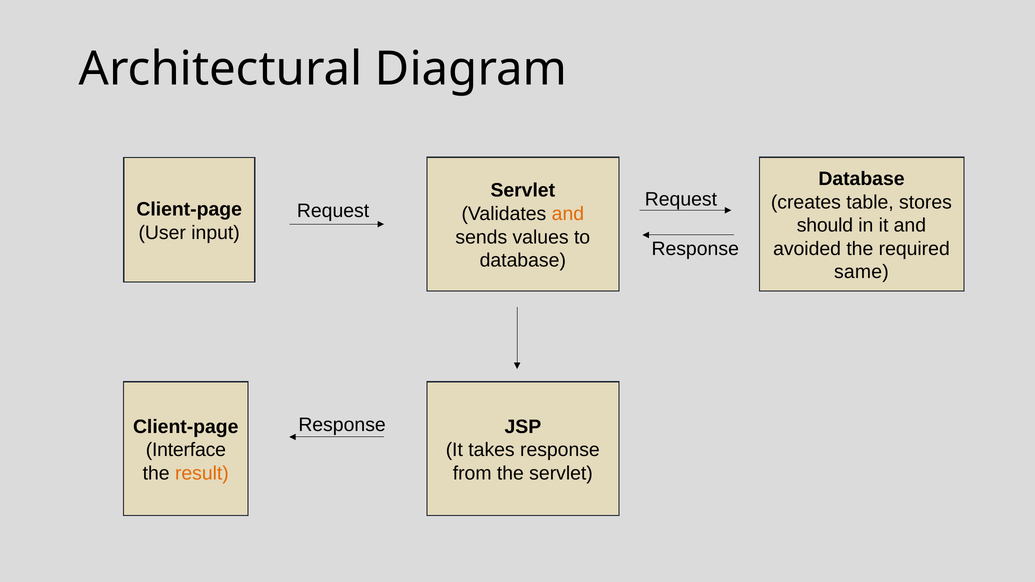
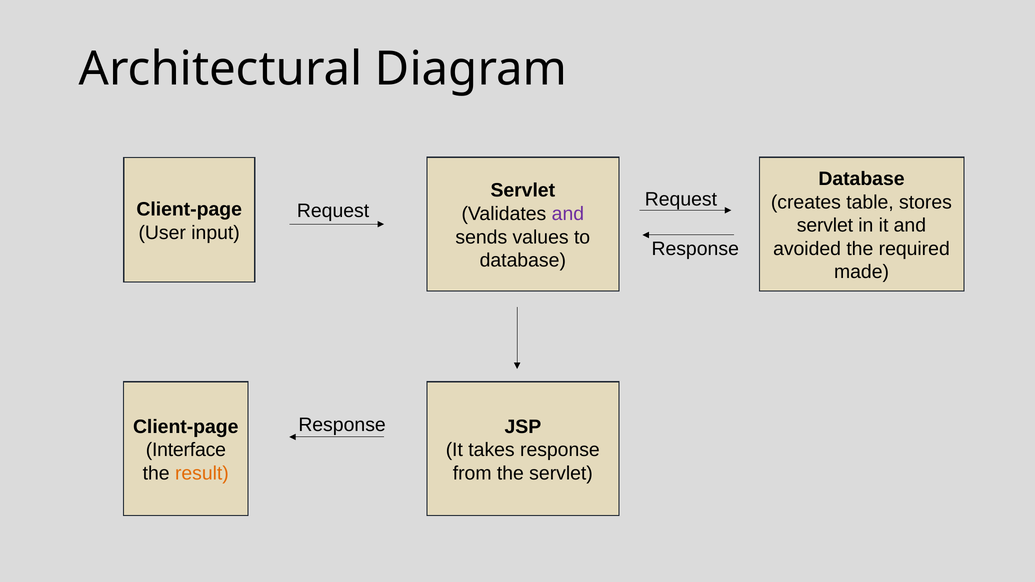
and colour: orange -> purple (568, 214)
should: should -> servlet (825, 226)
same: same -> made (862, 272)
